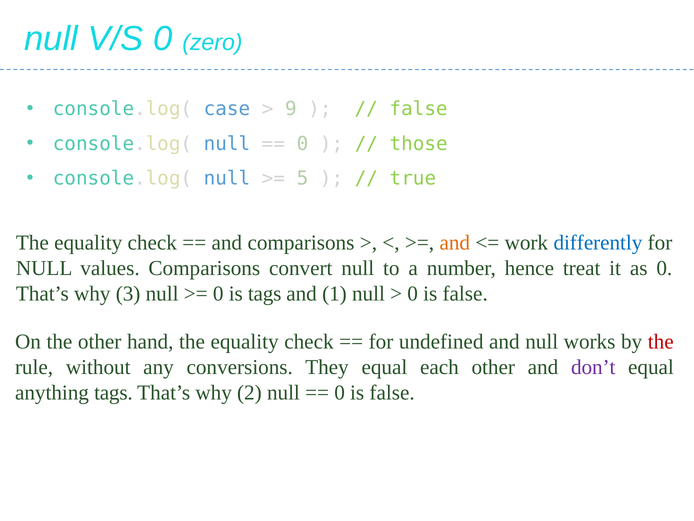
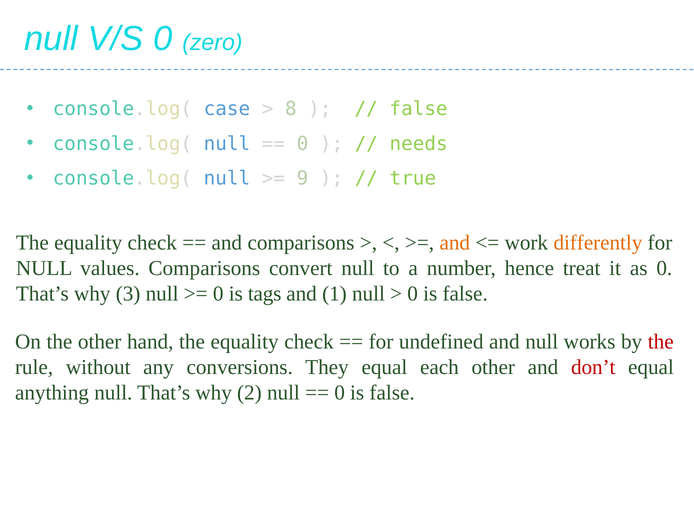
9: 9 -> 8 (291, 109)
those: those -> needs (419, 144)
5: 5 -> 9 (303, 178)
differently colour: blue -> orange (598, 243)
don’t colour: purple -> red (593, 367)
anything tags: tags -> null (113, 392)
